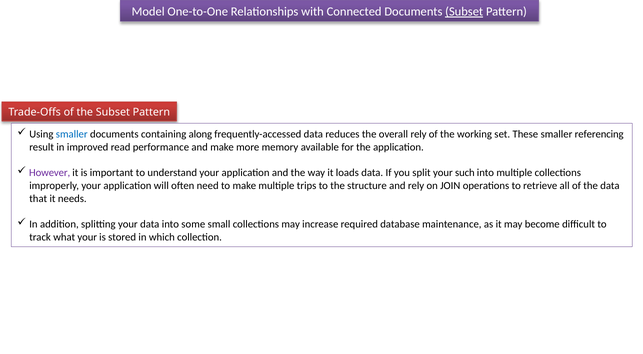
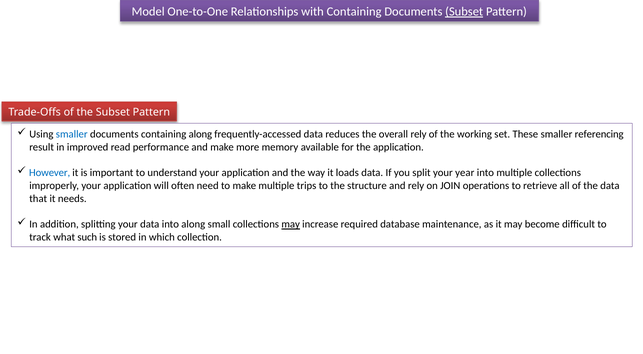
with Connected: Connected -> Containing (354, 12)
However colour: purple -> blue (50, 173)
such: such -> year (465, 173)
into some: some -> along (193, 224)
may underline: none -> present (291, 224)
what your: your -> such (87, 237)
